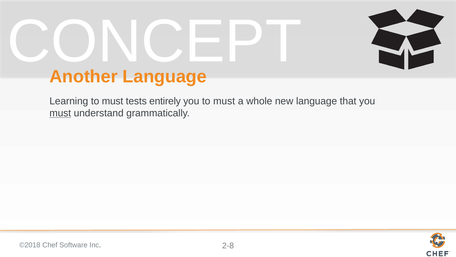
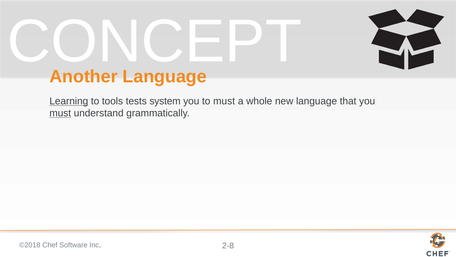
Learning underline: none -> present (69, 101)
must: must -> tools (113, 101)
entirely: entirely -> system (165, 101)
